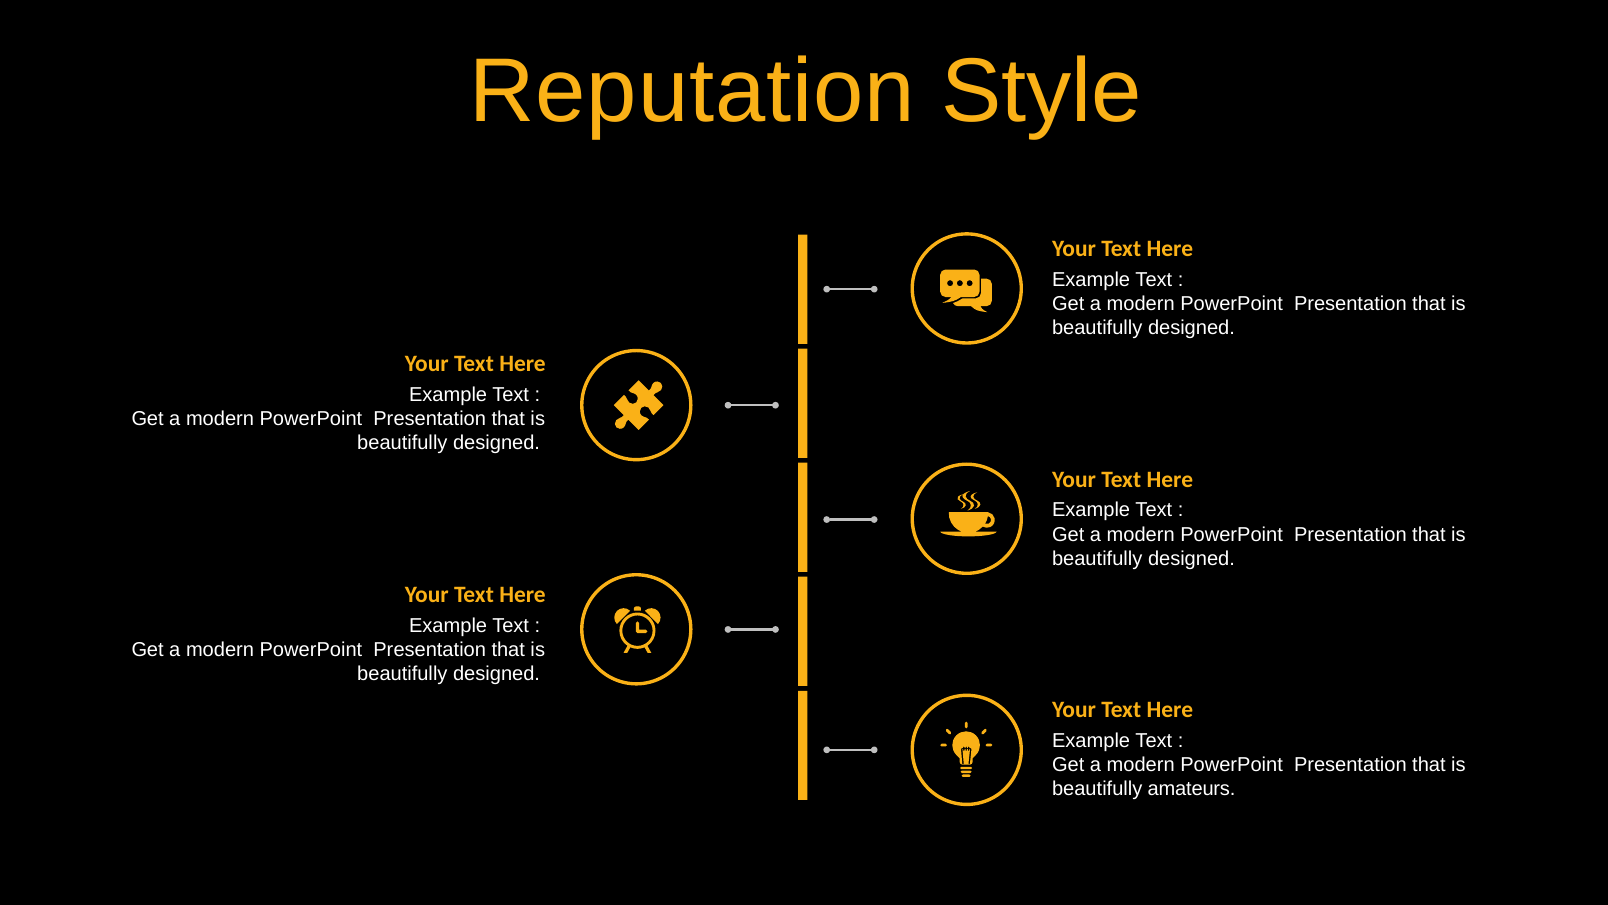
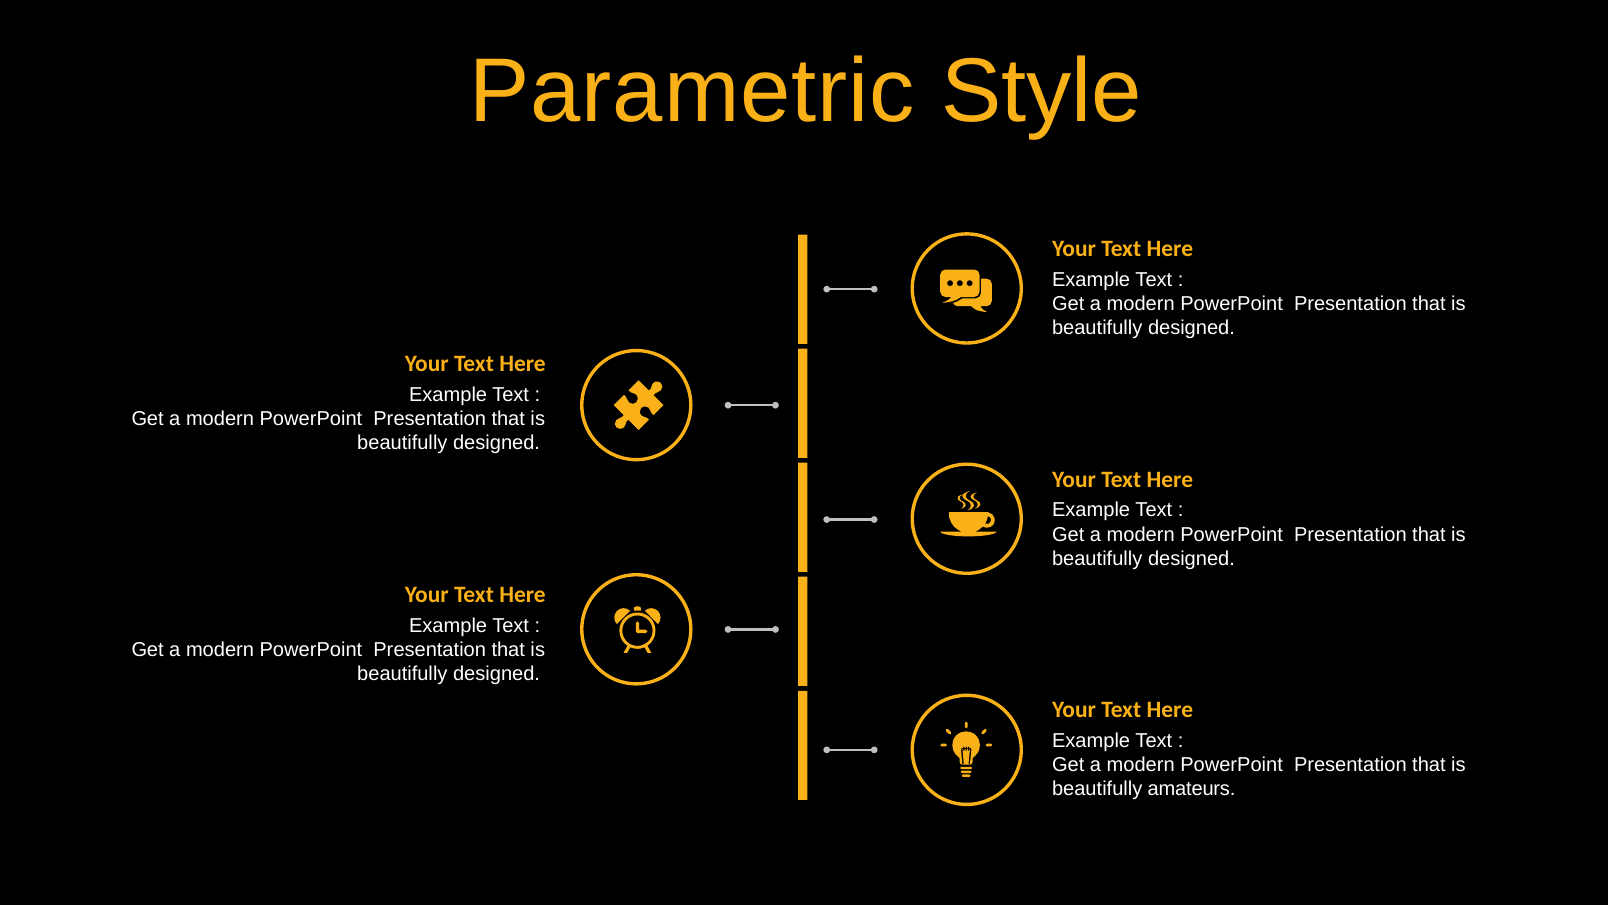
Reputation: Reputation -> Parametric (692, 92)
